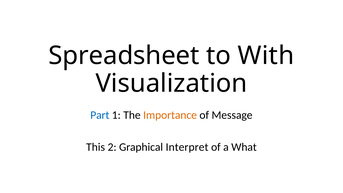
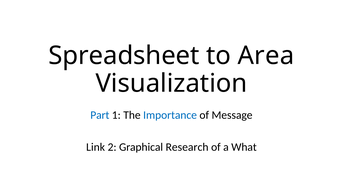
With: With -> Area (266, 56)
Importance colour: orange -> blue (170, 115)
This: This -> Link (96, 147)
Interpret: Interpret -> Research (187, 147)
